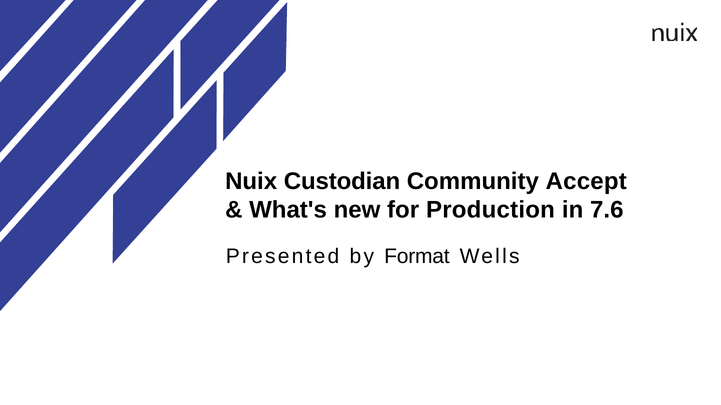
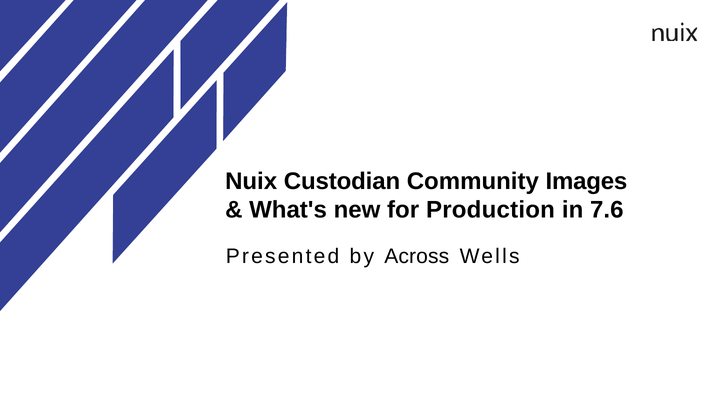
Accept: Accept -> Images (586, 181)
Format: Format -> Across (417, 257)
